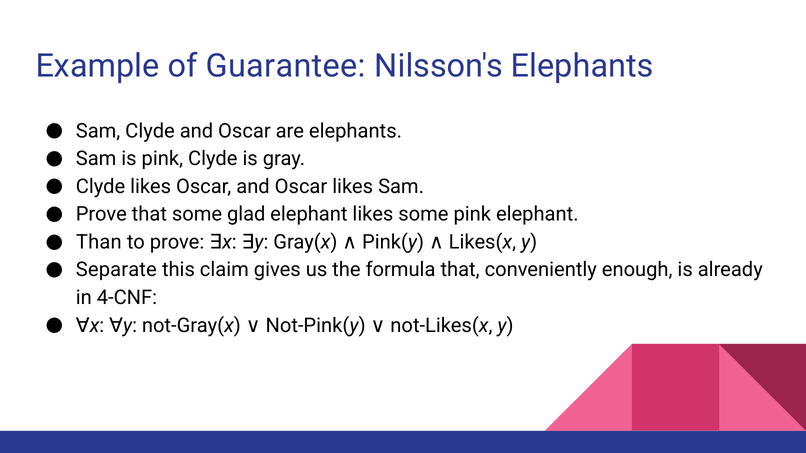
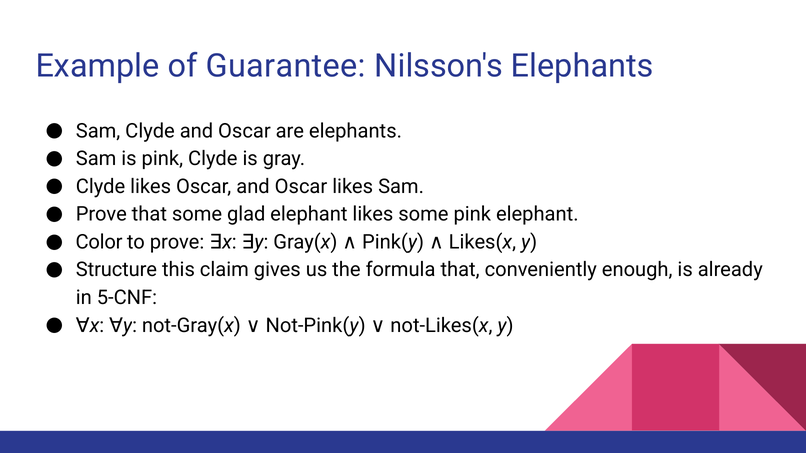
Than: Than -> Color (99, 242)
Separate: Separate -> Structure (116, 270)
4-CNF: 4-CNF -> 5-CNF (127, 298)
